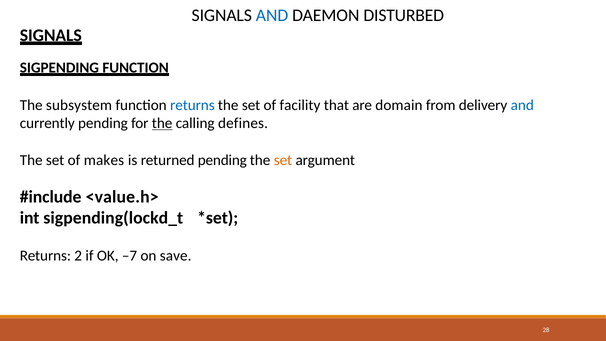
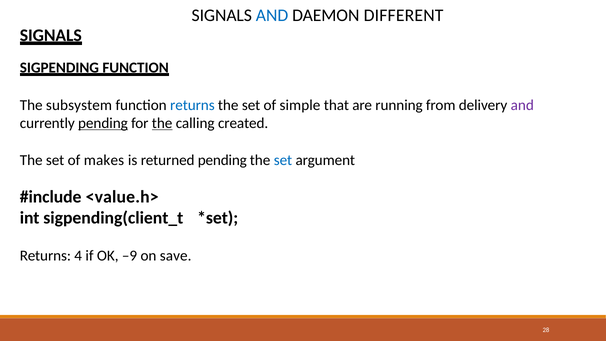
DISTURBED: DISTURBED -> DIFFERENT (404, 16)
facility: facility -> simple (300, 105)
domain: domain -> running (399, 105)
and colour: blue -> purple (522, 105)
pending underline: none -> present (103, 123)
defines: defines -> created (243, 123)
set colour: orange -> blue (283, 160)
sigpending(lockd_t: sigpending(lockd_t -> sigpending(client_t (113, 218)
2: 2 -> 4 (78, 256)
–7: –7 -> –9 (130, 256)
